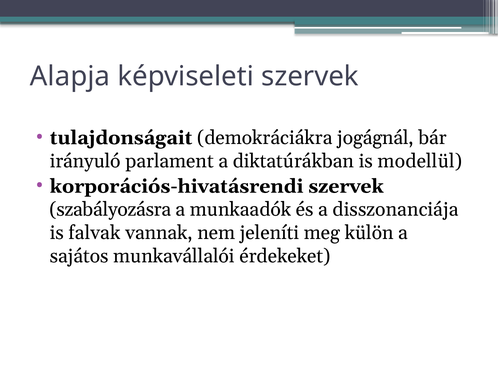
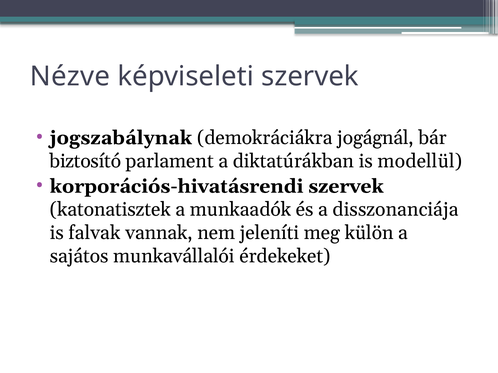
Alapja: Alapja -> Nézve (70, 77)
tulajdonságait: tulajdonságait -> jogszabálynak (121, 138)
irányuló: irányuló -> biztosító (85, 161)
szabályozásra: szabályozásra -> katonatisztek (110, 210)
